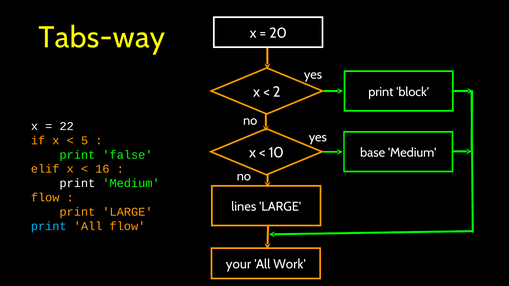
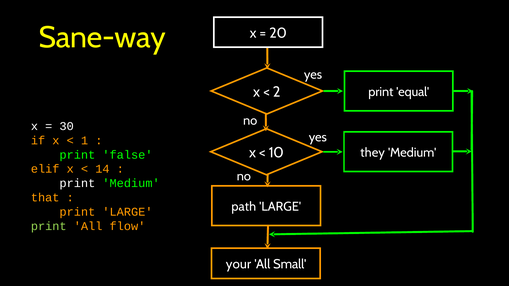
Tabs-way: Tabs-way -> Sane-way (102, 38)
block: block -> equal (413, 92)
22: 22 -> 30 (67, 126)
5: 5 -> 1 (85, 141)
base: base -> they (373, 153)
16: 16 -> 14 (102, 169)
flow: flow -> that (45, 198)
lines: lines -> path (244, 207)
print colour: light blue -> light green (49, 226)
Work: Work -> Small (290, 265)
